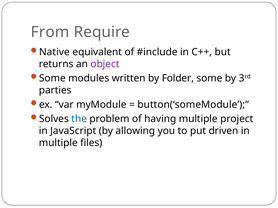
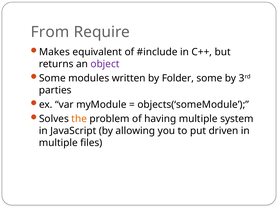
Native: Native -> Makes (54, 52)
button(‘someModule: button(‘someModule -> objects(‘someModule (193, 105)
the colour: blue -> orange (79, 119)
project: project -> system (237, 119)
